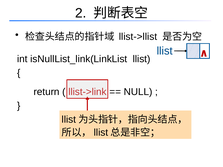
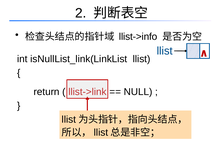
llist->llist: llist->llist -> llist->info (138, 37)
